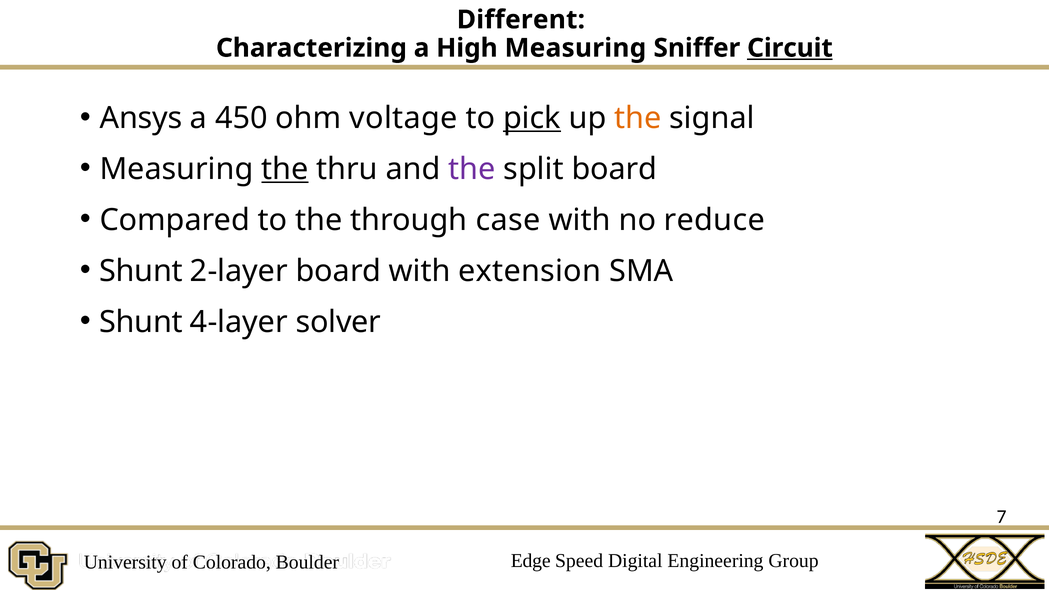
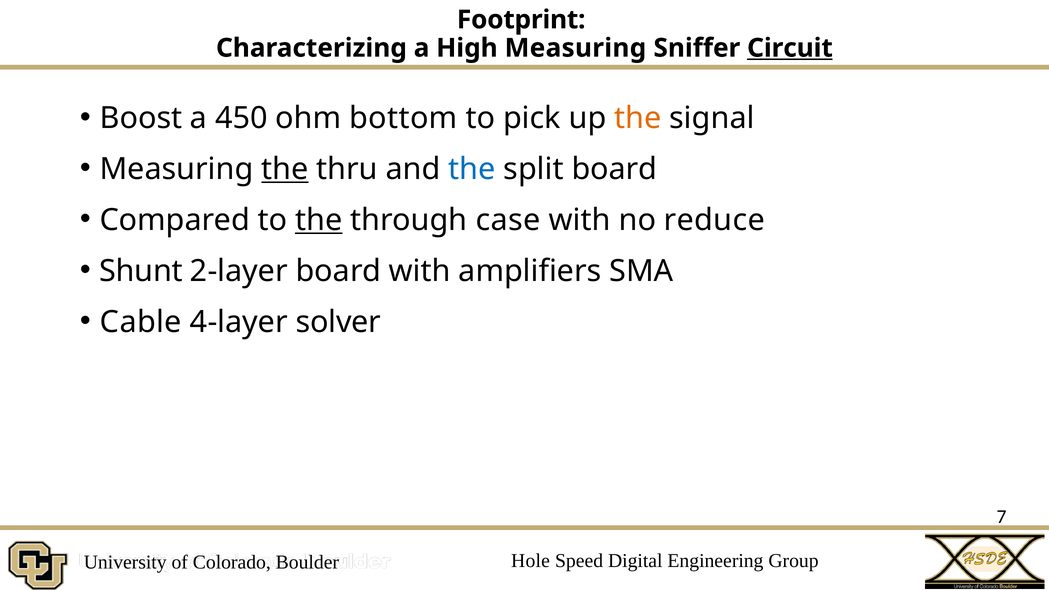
Different: Different -> Footprint (521, 20)
Ansys: Ansys -> Boost (141, 118)
voltage: voltage -> bottom (403, 118)
pick underline: present -> none (532, 118)
the colour: purple -> blue (472, 169)
the underline: none -> present (319, 220)
extension: extension -> amplifiers (530, 271)
Shunt: Shunt -> Cable (141, 322)
Edge: Edge -> Hole (531, 561)
